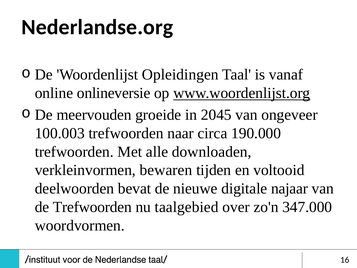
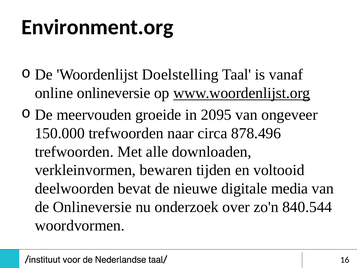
Nederlandse.org: Nederlandse.org -> Environment.org (97, 27)
Opleidingen: Opleidingen -> Doelstelling (180, 75)
2045: 2045 -> 2095 (216, 115)
100.003: 100.003 -> 150.000 (60, 133)
190.000: 190.000 -> 878.496 (256, 133)
najaar: najaar -> media (290, 188)
de Trefwoorden: Trefwoorden -> Onlineversie (92, 207)
taalgebied: taalgebied -> onderzoek (187, 207)
347.000: 347.000 -> 840.544 (307, 207)
